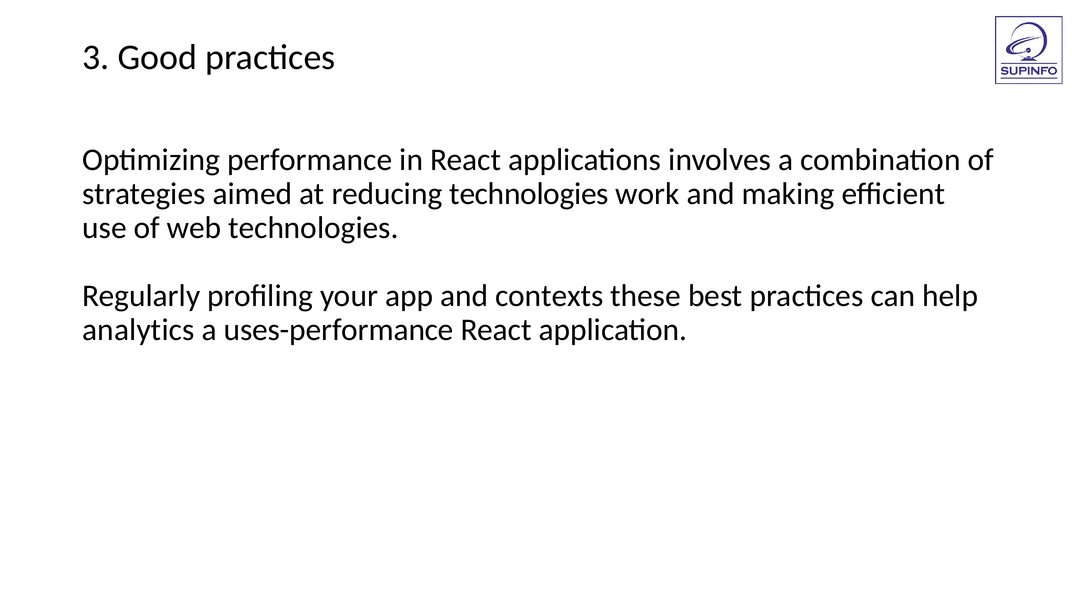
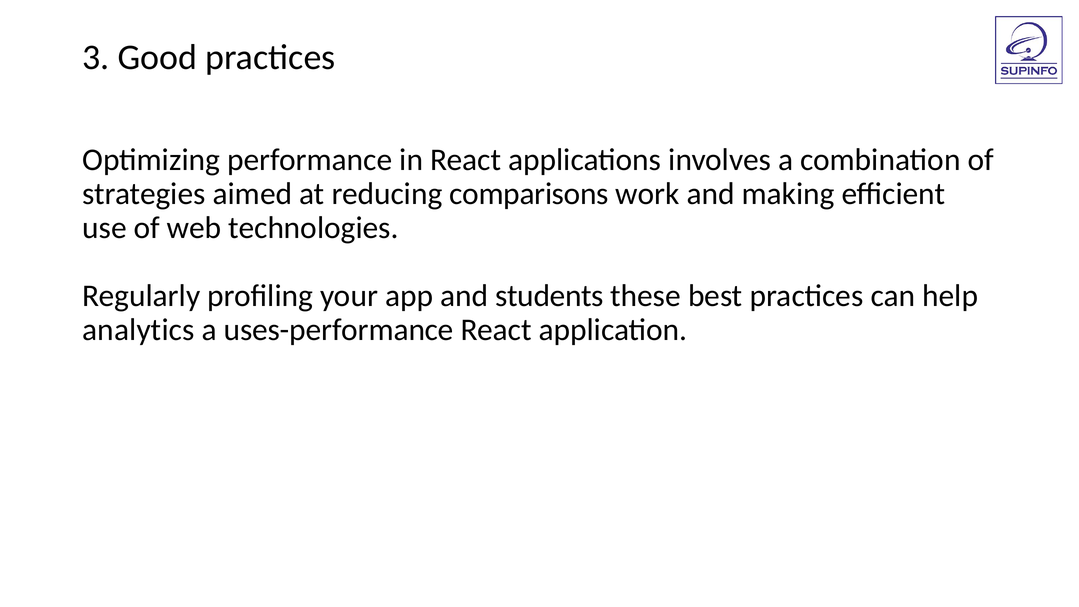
reducing technologies: technologies -> comparisons (529, 194)
contexts: contexts -> students (549, 296)
